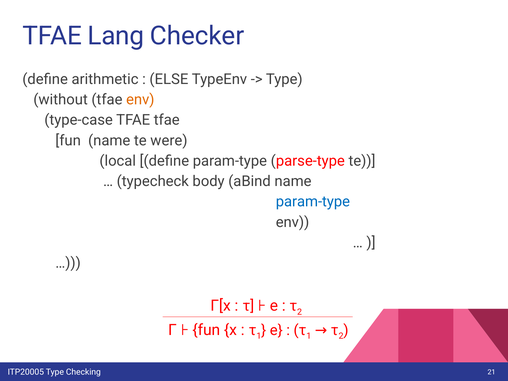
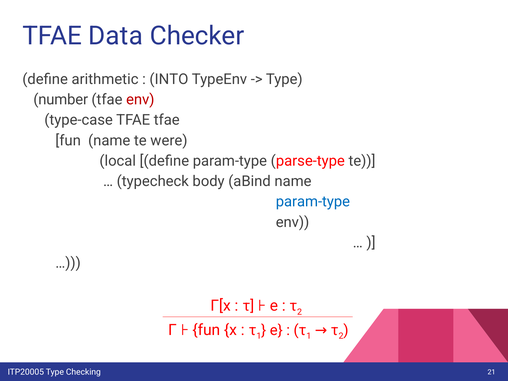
Lang: Lang -> Data (116, 36)
ELSE: ELSE -> INTO (169, 79)
without: without -> number (61, 100)
env colour: orange -> red (140, 100)
